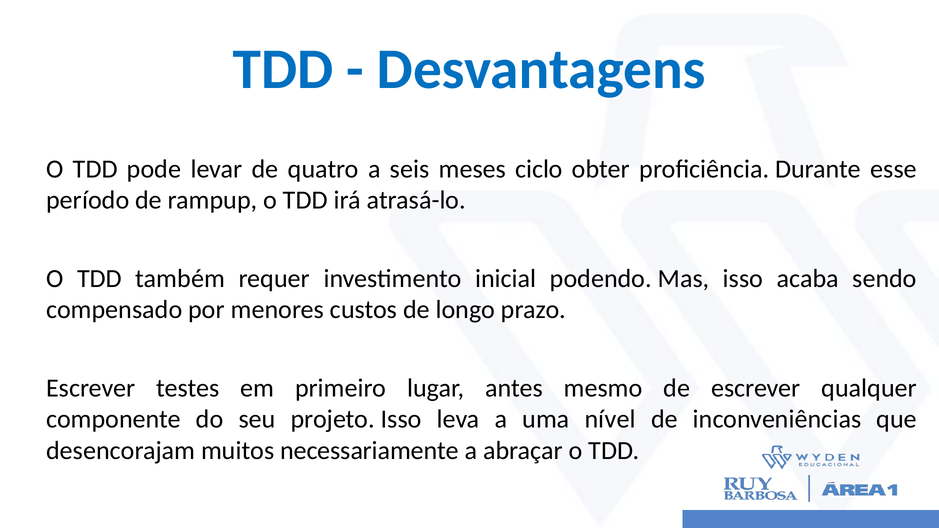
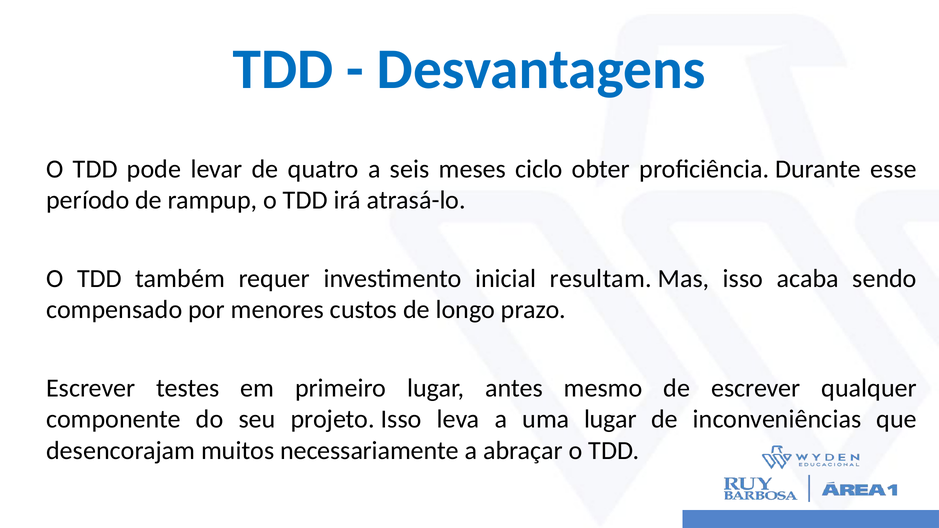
podendo: podendo -> resultam (601, 279)
uma nível: nível -> lugar (610, 420)
